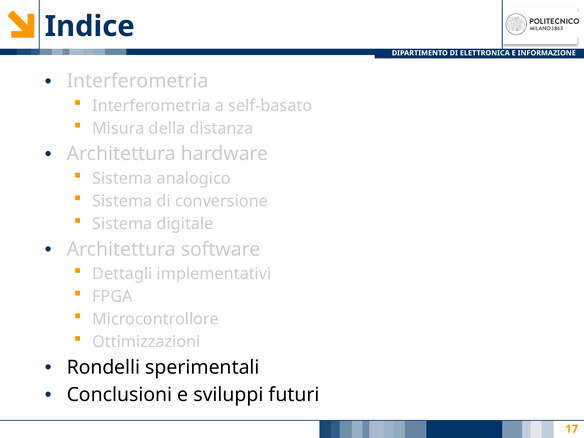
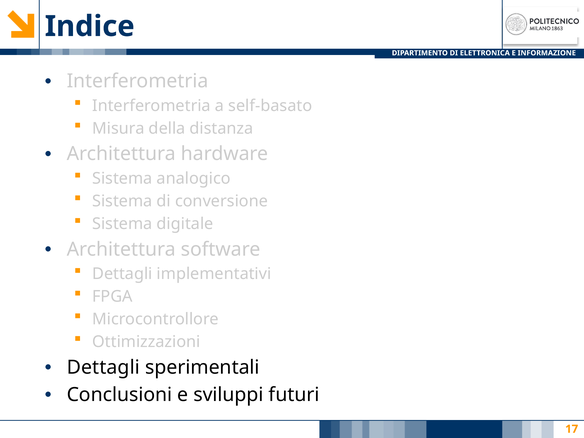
Rondelli: Rondelli -> Dettagli (103, 367)
